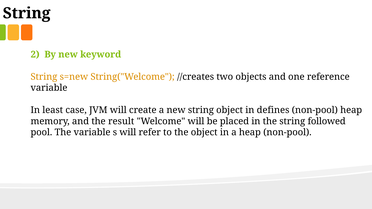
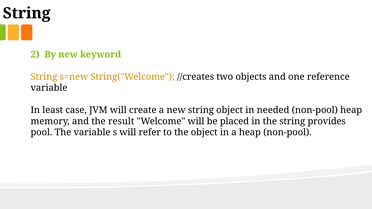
defines: defines -> needed (273, 110)
followed: followed -> provides (327, 121)
